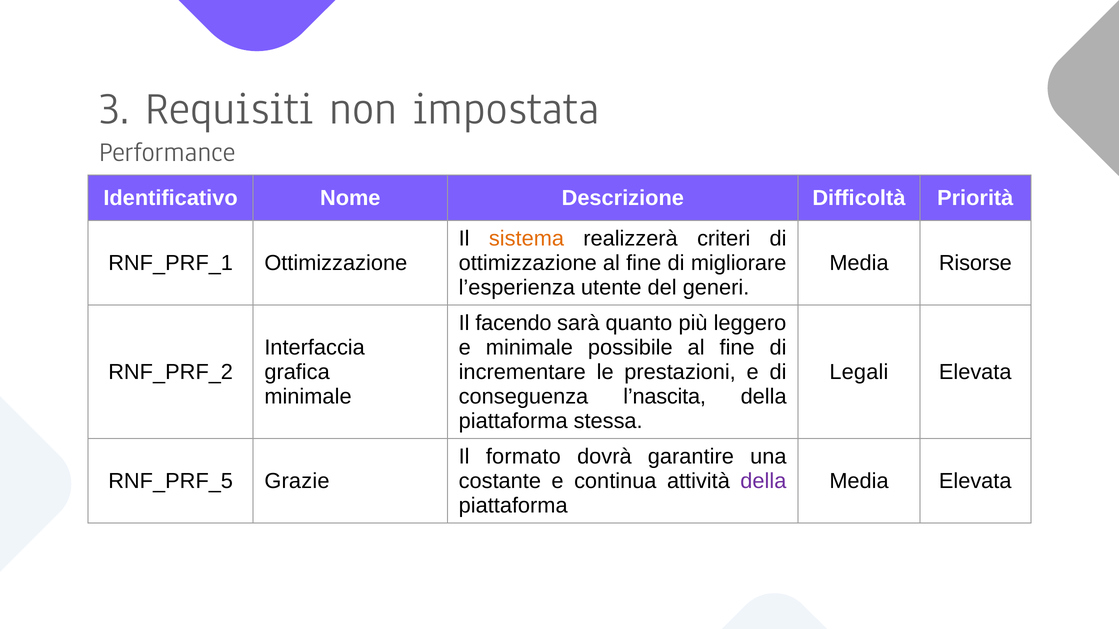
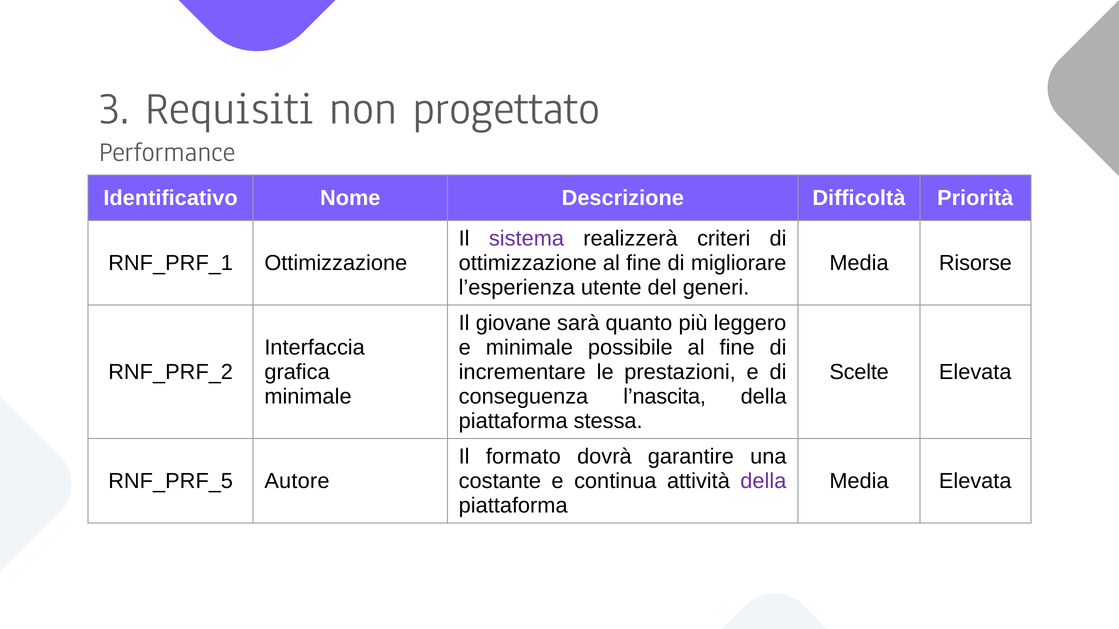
impostata: impostata -> progettato (506, 109)
sistema colour: orange -> purple (526, 239)
facendo: facendo -> giovane (513, 323)
Legali: Legali -> Scelte (859, 372)
Grazie: Grazie -> Autore (297, 481)
